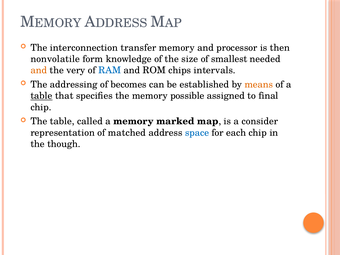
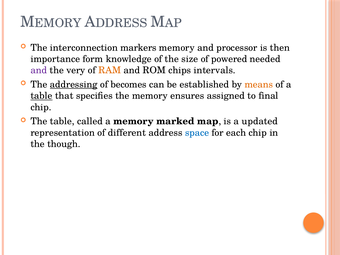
transfer: transfer -> markers (139, 48)
nonvolatile: nonvolatile -> importance (55, 59)
smallest: smallest -> powered (229, 59)
and colour: orange -> purple (39, 70)
RAM colour: blue -> orange (110, 70)
addressing underline: none -> present (74, 85)
possible: possible -> ensures (187, 96)
consider: consider -> updated (260, 121)
matched: matched -> different (127, 133)
